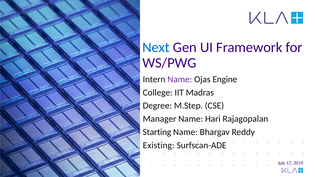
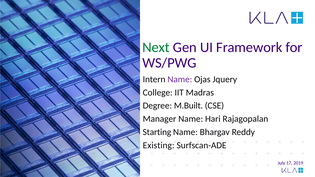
Next colour: blue -> green (156, 47)
Engine: Engine -> Jquery (225, 79)
M.Step: M.Step -> M.Built (188, 106)
